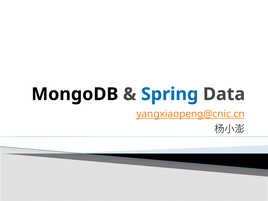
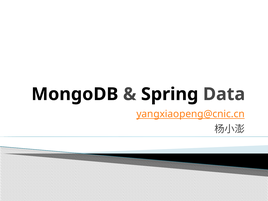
Spring colour: blue -> black (170, 94)
